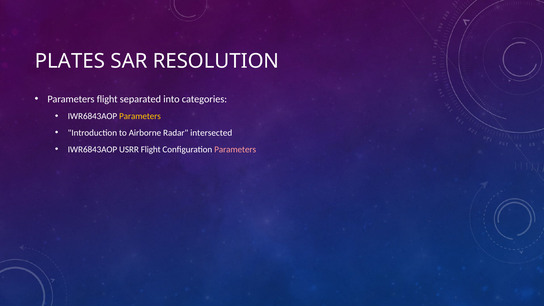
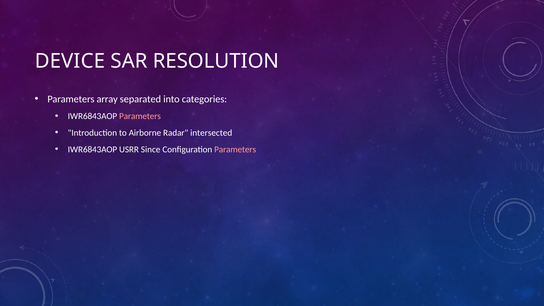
PLATES: PLATES -> DEVICE (70, 61)
Parameters flight: flight -> array (107, 99)
Parameters colour: yellow -> pink (140, 116)
USRR Flight: Flight -> Since (151, 149)
